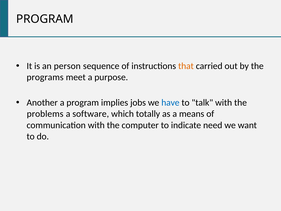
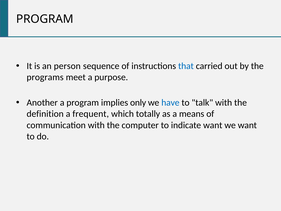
that colour: orange -> blue (186, 66)
jobs: jobs -> only (138, 103)
problems: problems -> definition (45, 114)
software: software -> frequent (91, 114)
indicate need: need -> want (213, 125)
